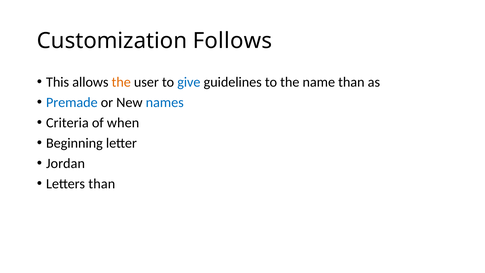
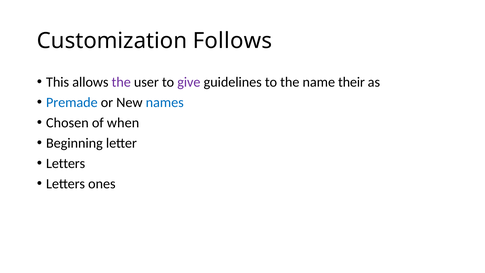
the colour: orange -> purple (121, 82)
give colour: blue -> purple (189, 82)
name than: than -> their (351, 82)
Criteria: Criteria -> Chosen (67, 123)
Jordan: Jordan -> Letters (66, 163)
Letters than: than -> ones (102, 184)
